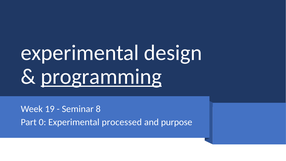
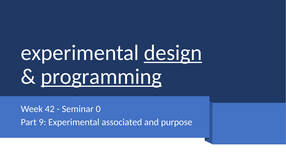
design underline: none -> present (173, 53)
19: 19 -> 42 (50, 109)
8: 8 -> 0 (98, 109)
0: 0 -> 9 (42, 122)
processed: processed -> associated (122, 122)
